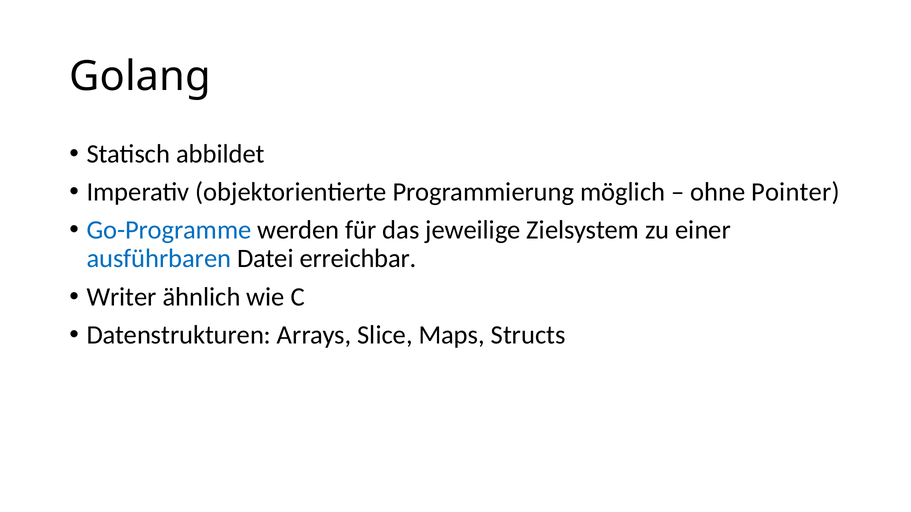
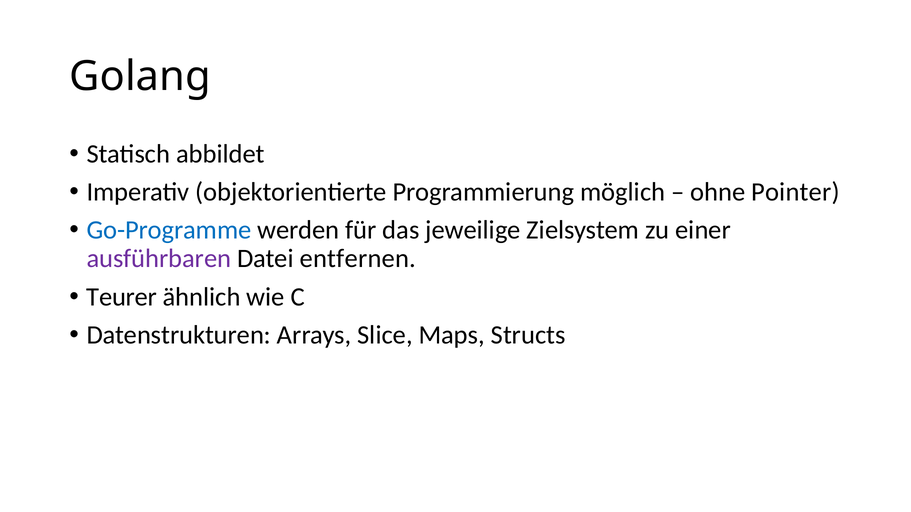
ausführbaren colour: blue -> purple (159, 259)
erreichbar: erreichbar -> entfernen (358, 259)
Writer: Writer -> Teurer (122, 297)
